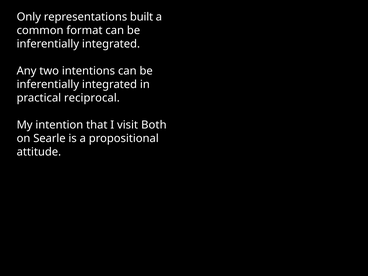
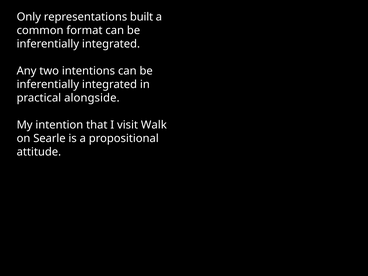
reciprocal: reciprocal -> alongside (92, 98)
Both: Both -> Walk (154, 125)
